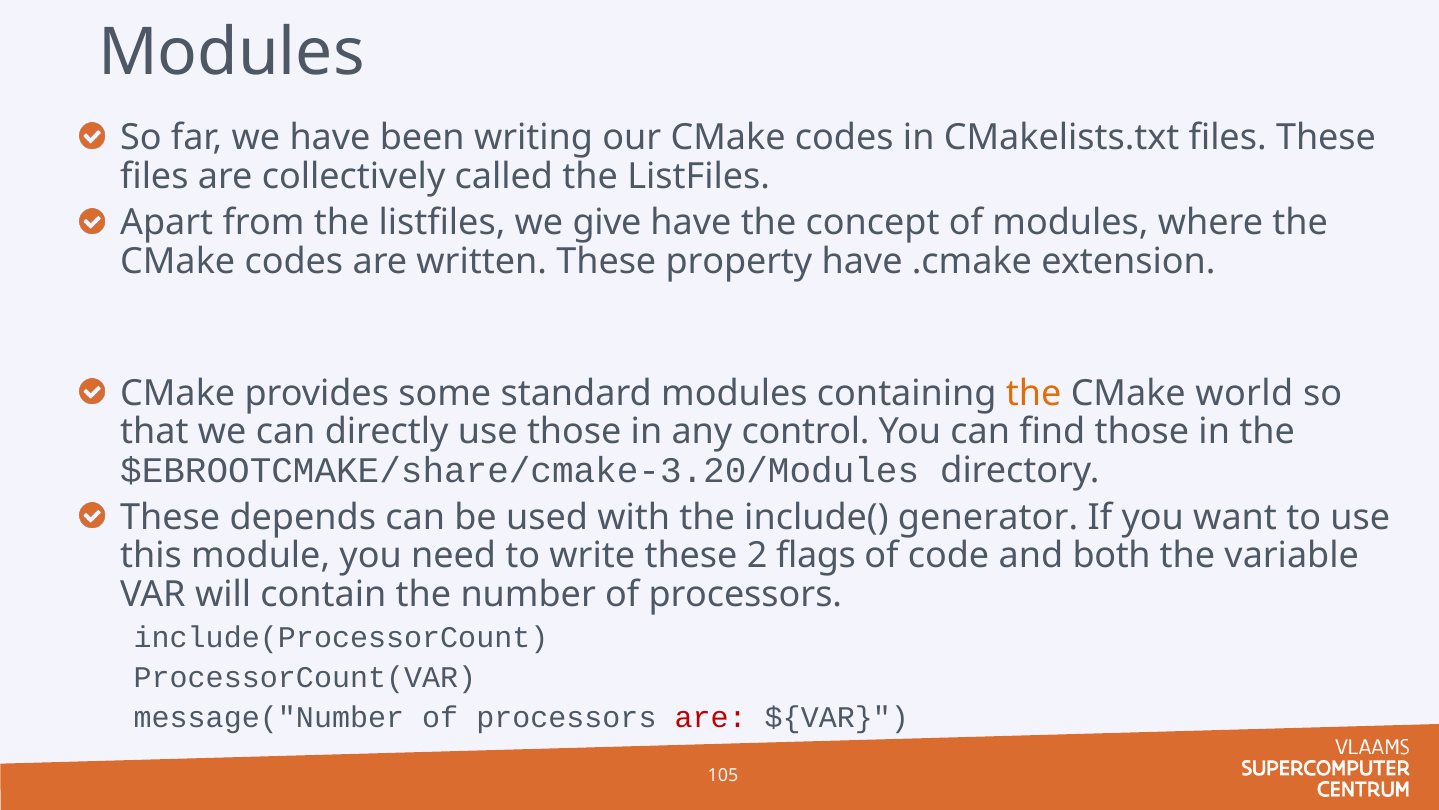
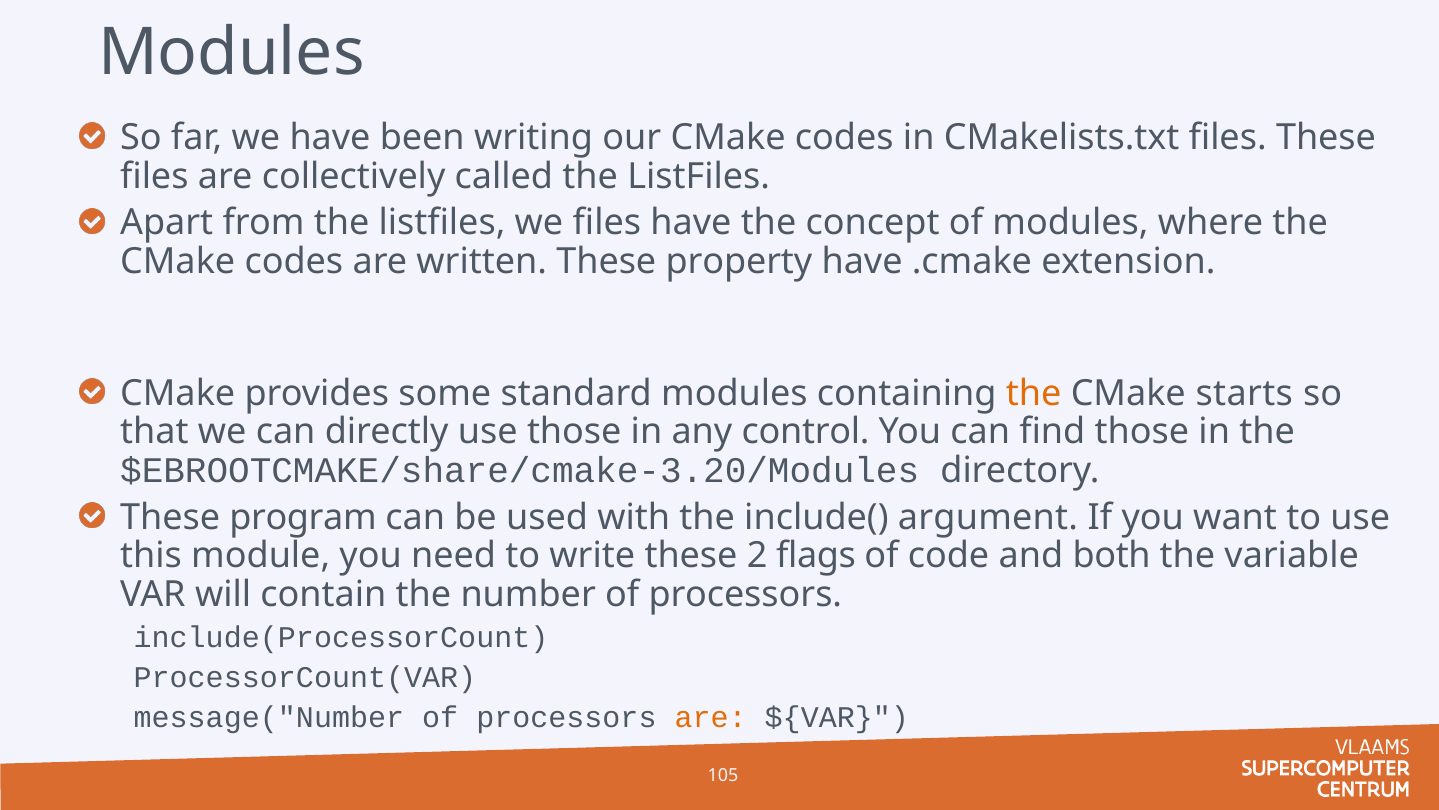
we give: give -> files (607, 223)
world: world -> starts (1244, 393)
depends: depends -> program (303, 517)
generator: generator -> argument (988, 517)
are colour: red -> orange (711, 717)
